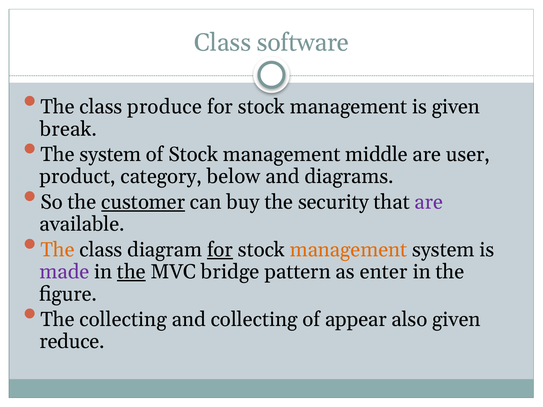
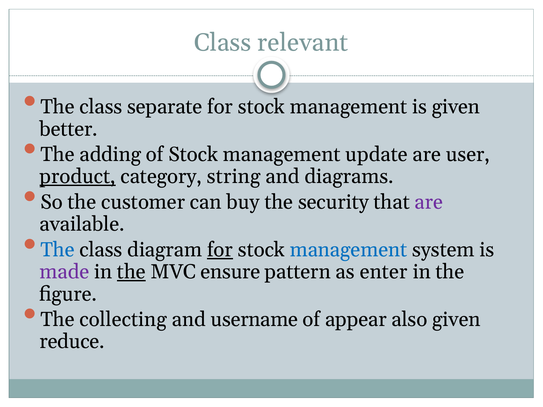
software: software -> relevant (303, 43)
produce: produce -> separate (165, 107)
break: break -> better (69, 129)
The system: system -> adding (110, 155)
middle: middle -> update (376, 155)
product underline: none -> present (78, 177)
below: below -> string (234, 177)
customer underline: present -> none (143, 202)
The colour: orange -> blue (57, 250)
management colour: orange -> blue (349, 250)
bridge: bridge -> ensure (230, 272)
and collecting: collecting -> username (254, 320)
